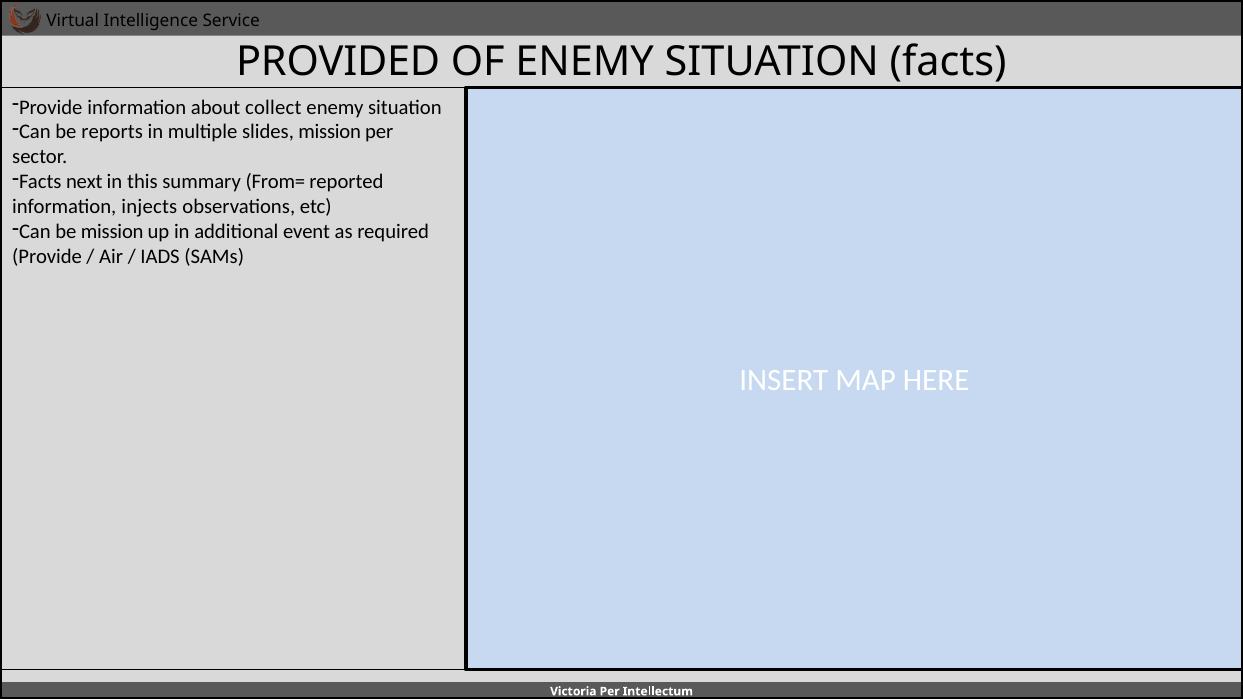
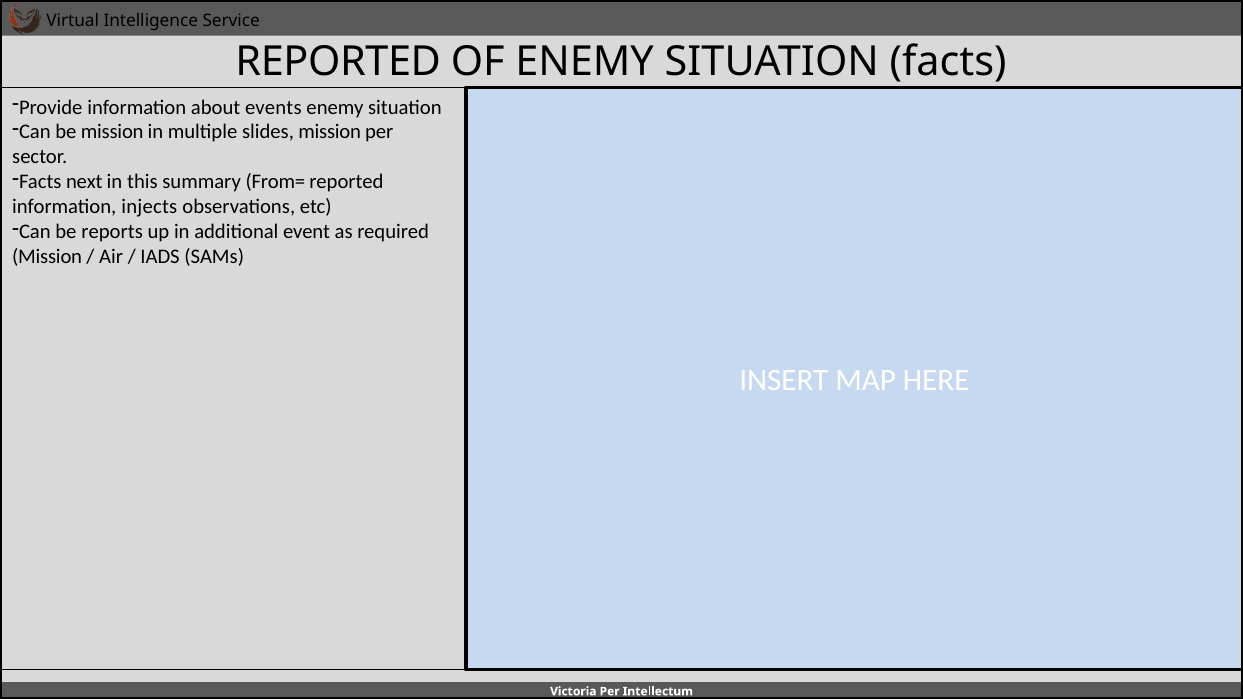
PROVIDED: PROVIDED -> REPORTED (338, 62)
collect: collect -> events (273, 107)
be reports: reports -> mission (112, 132)
be mission: mission -> reports (112, 232)
Provide: Provide -> Mission (47, 256)
